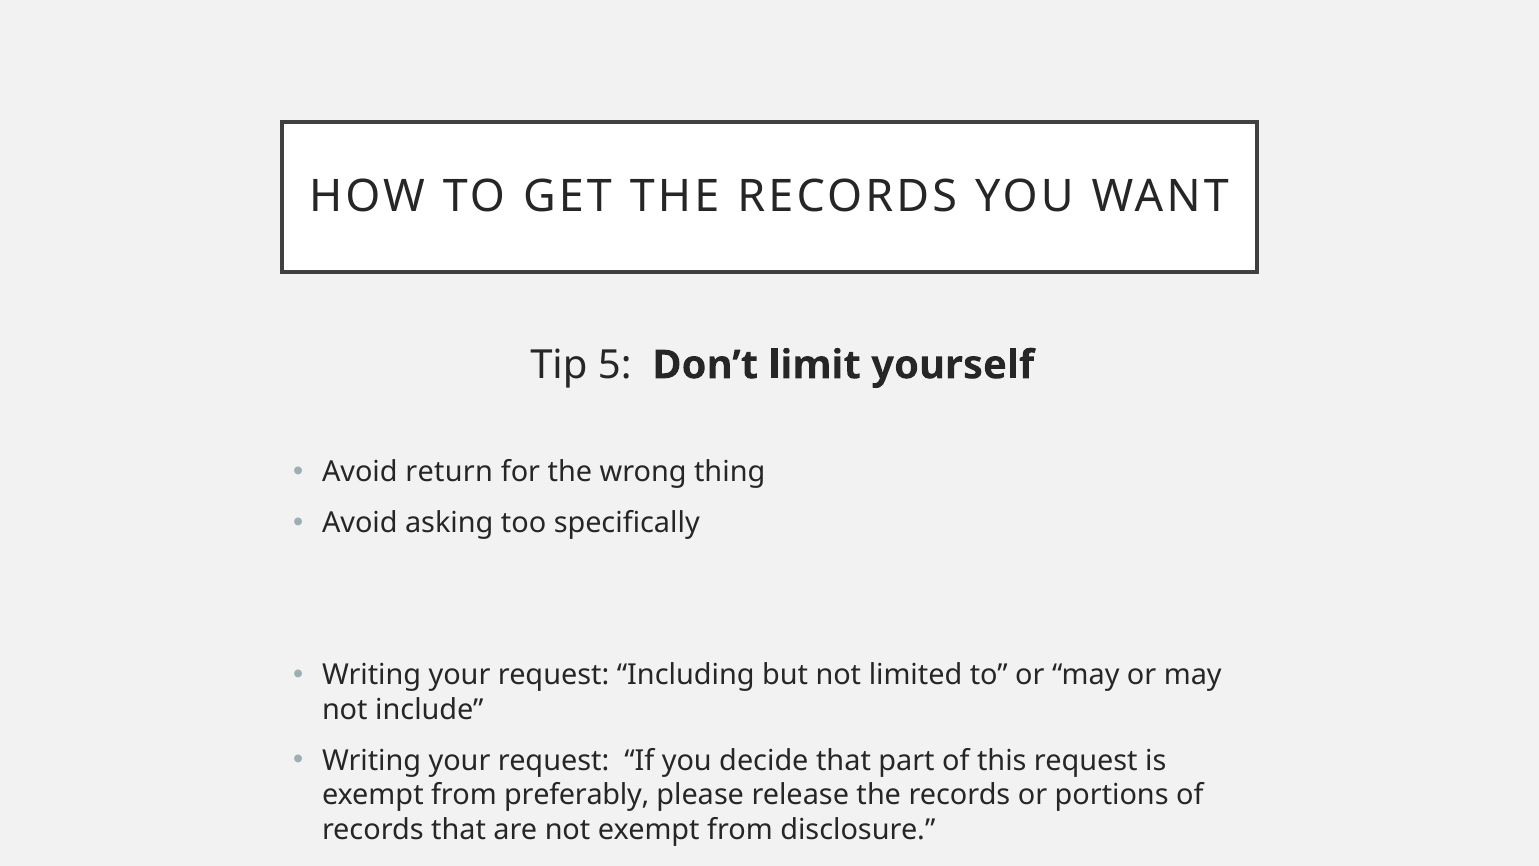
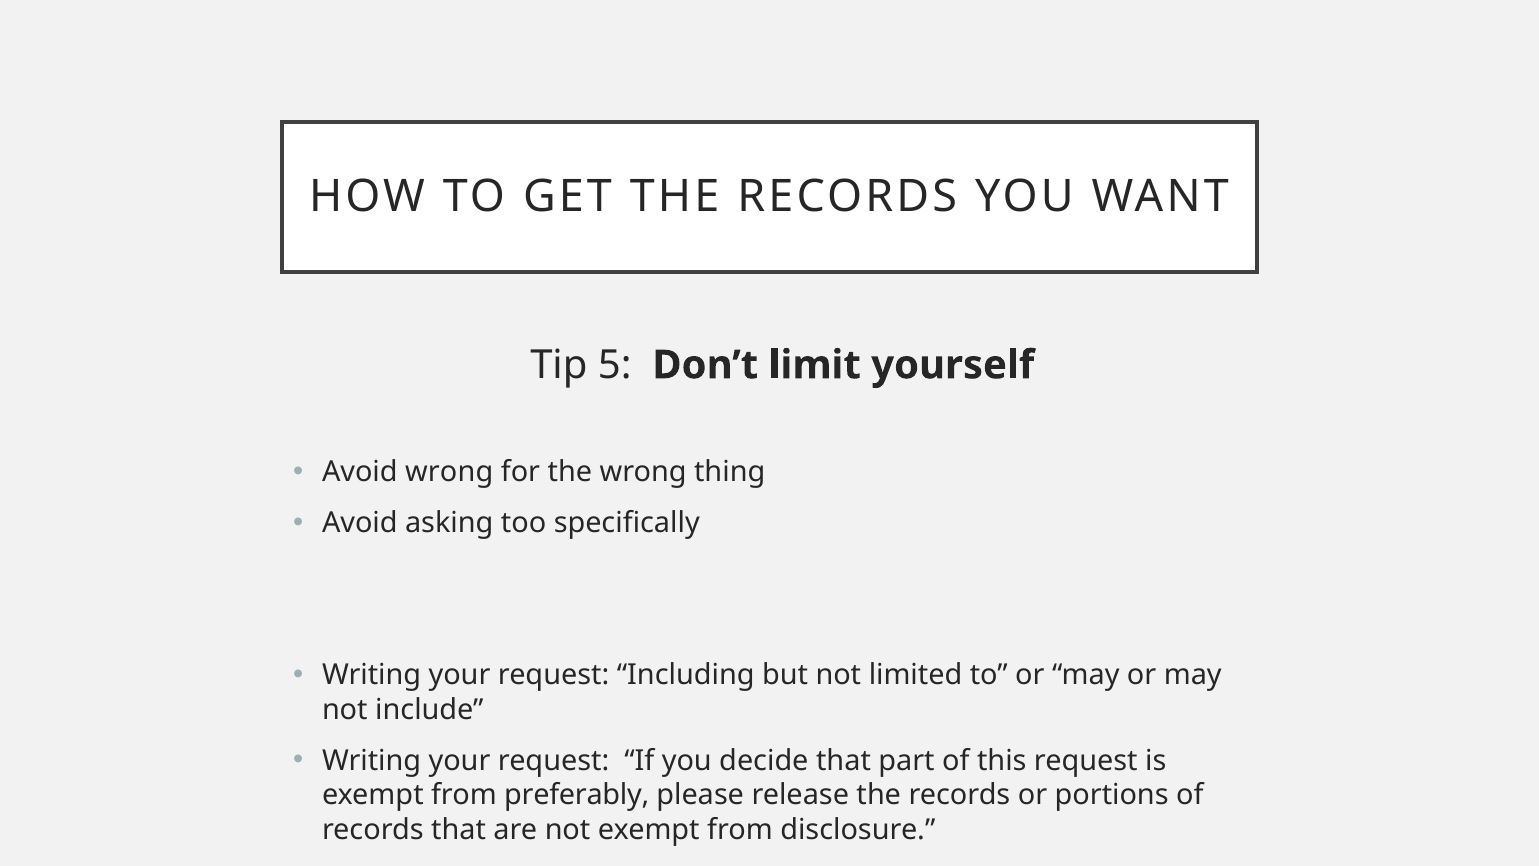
Avoid return: return -> wrong (449, 472)
